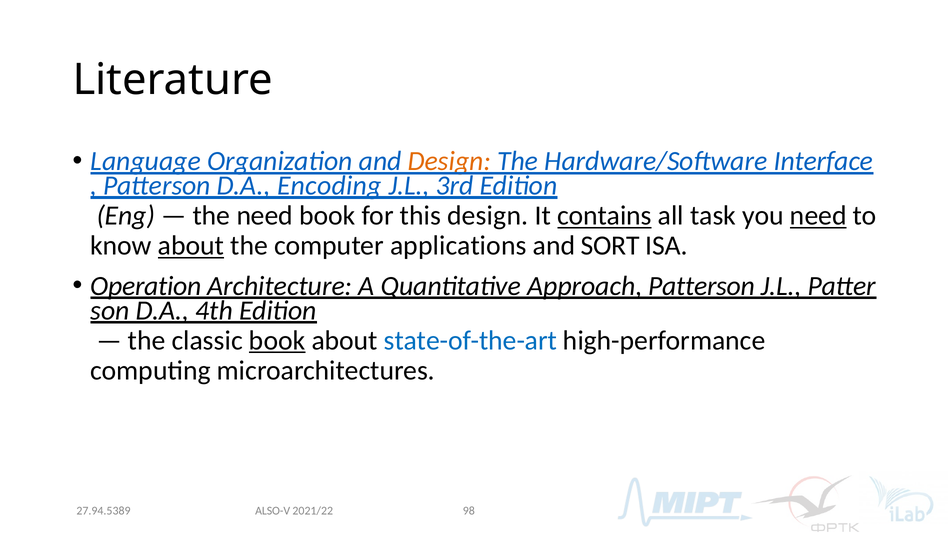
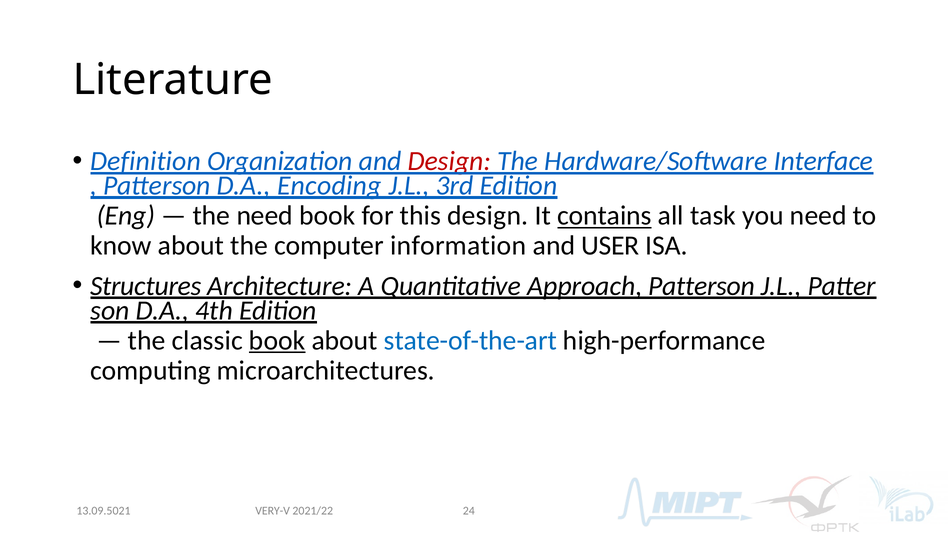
Language: Language -> Definition (146, 161)
Design colour: orange -> red (449, 161)
need underline: present -> none (818, 216)
about underline: present -> none (191, 246)
applications: applications -> information (458, 246)
SORT: SORT -> USER (610, 246)
Operation: Operation -> Structures (146, 286)
ALSO-V: ALSO-V -> VERY-V (273, 511)
98: 98 -> 24 (469, 511)
27.94.5389: 27.94.5389 -> 13.09.5021 (103, 511)
